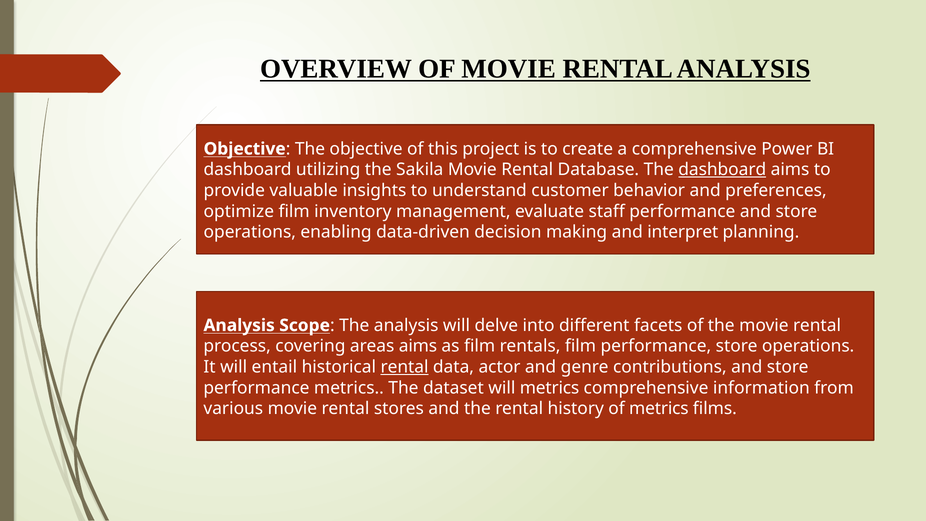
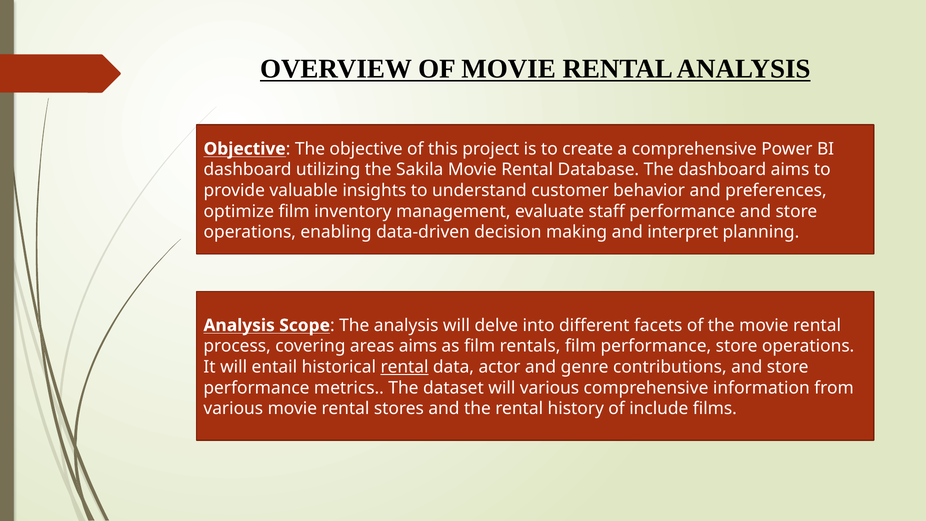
dashboard underline: present -> none (722, 170)
will metrics: metrics -> various (549, 388)
of metrics: metrics -> include (659, 409)
